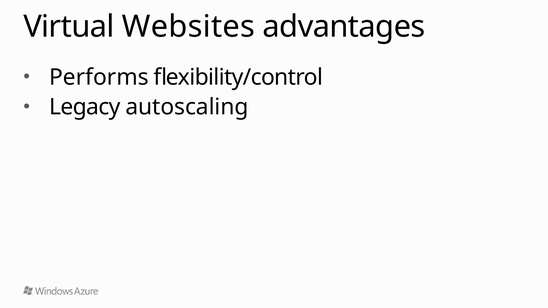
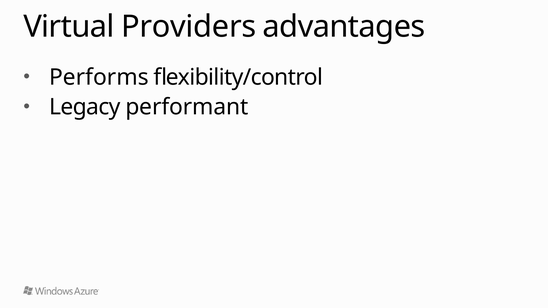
Websites: Websites -> Providers (189, 27)
autoscaling: autoscaling -> performant (187, 107)
